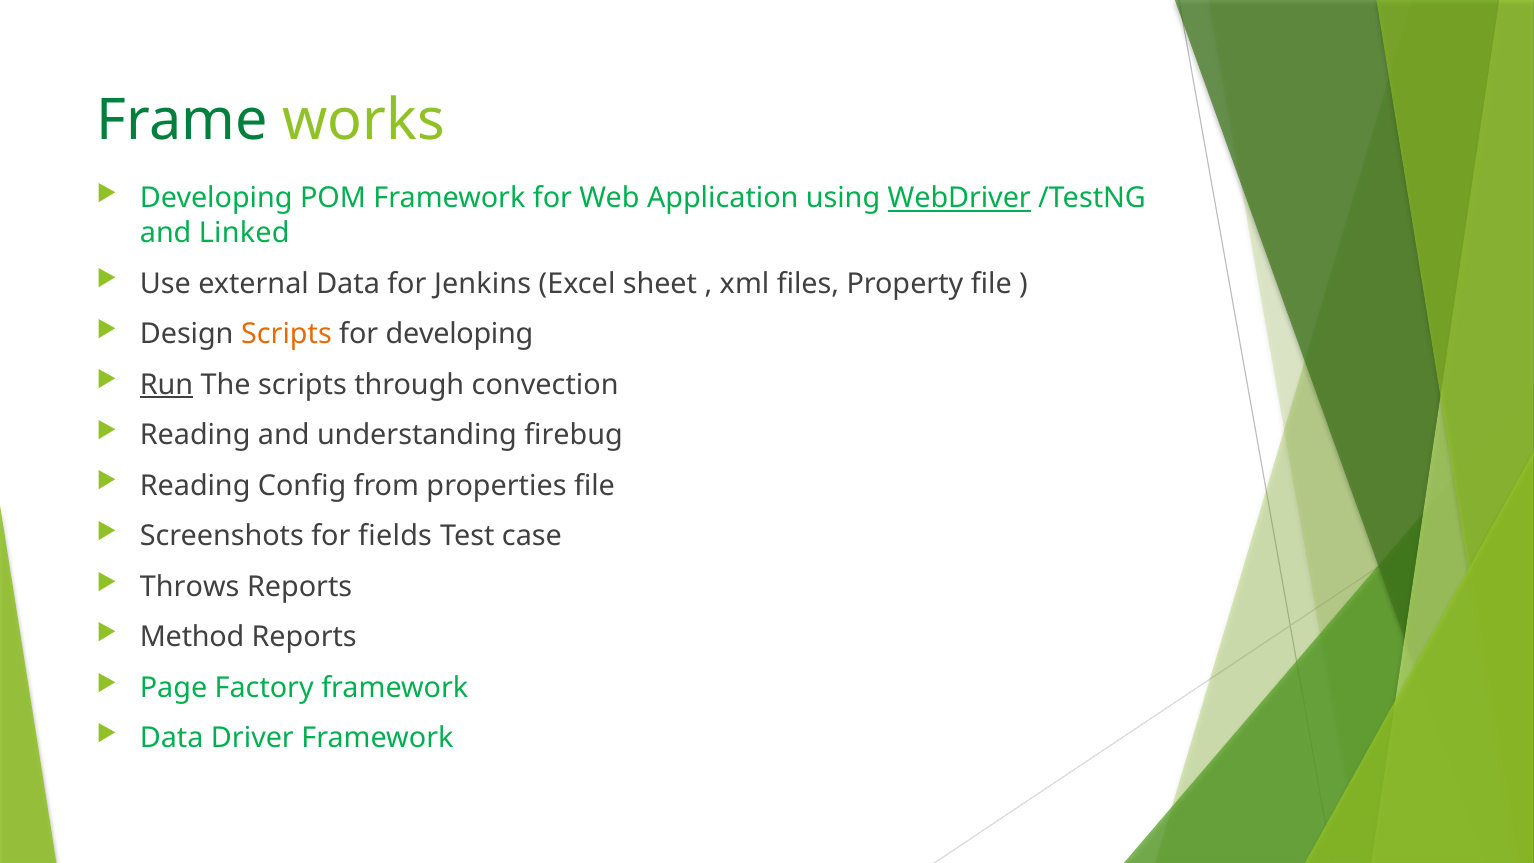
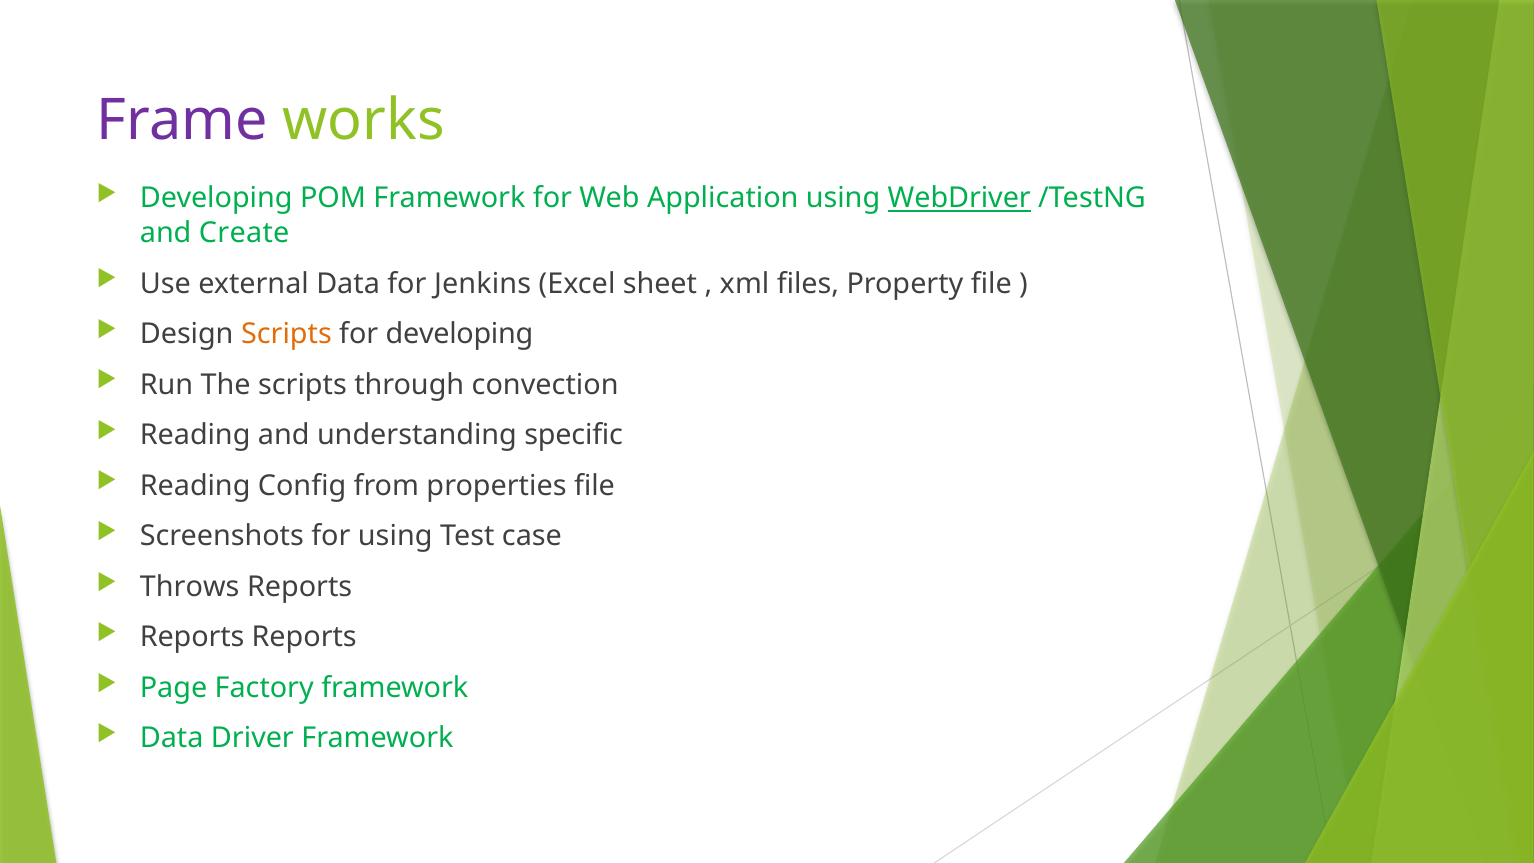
Frame colour: green -> purple (182, 121)
Linked: Linked -> Create (244, 233)
Run underline: present -> none (167, 384)
firebug: firebug -> specific (574, 435)
for fields: fields -> using (395, 536)
Method: Method -> Reports (192, 637)
